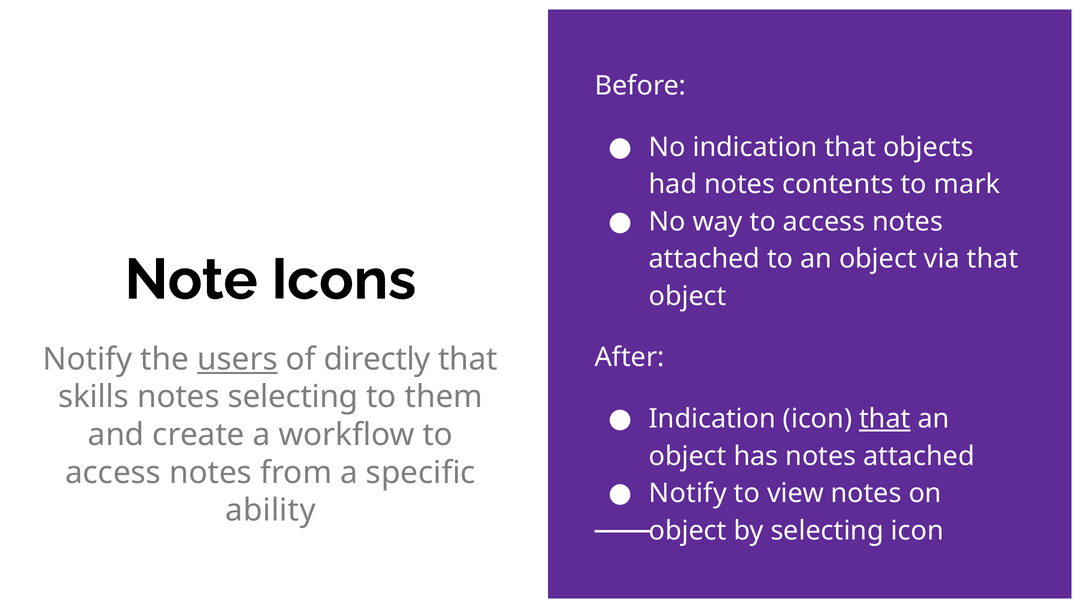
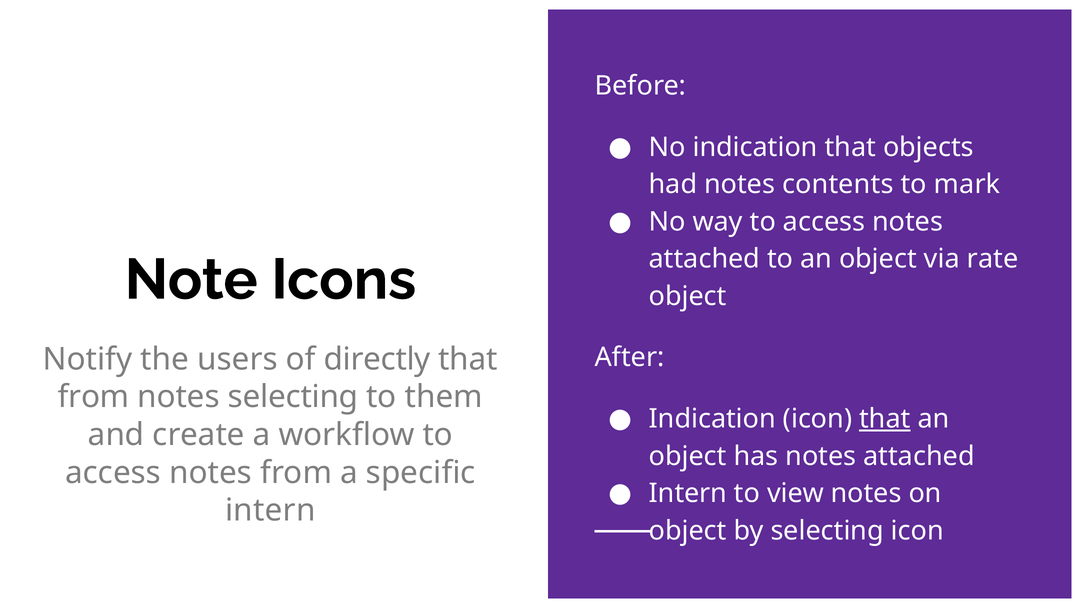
via that: that -> rate (993, 259)
users underline: present -> none (237, 359)
skills: skills -> from (94, 397)
Notify: Notify -> Intern (688, 493)
ability: ability -> intern (270, 511)
